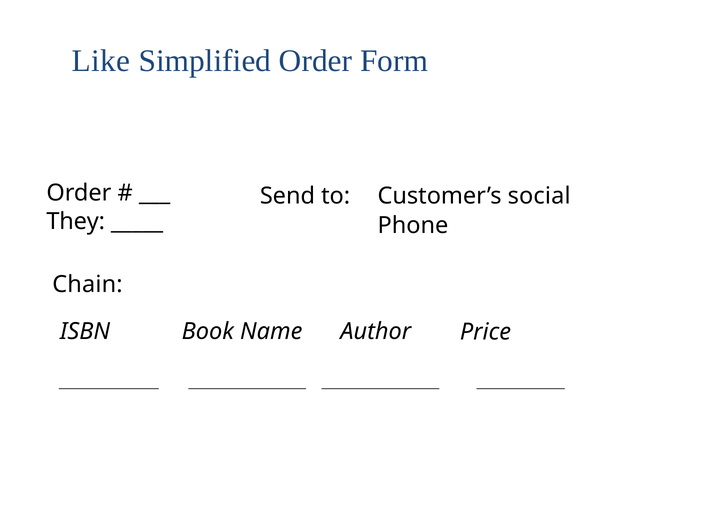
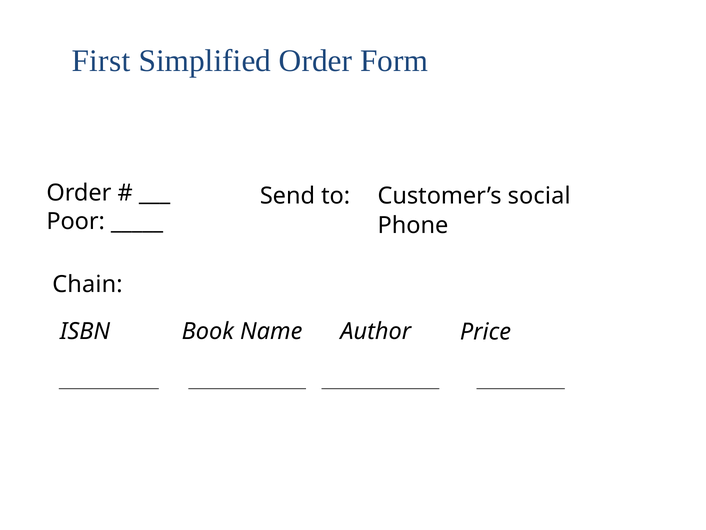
Like: Like -> First (101, 61)
They: They -> Poor (76, 221)
